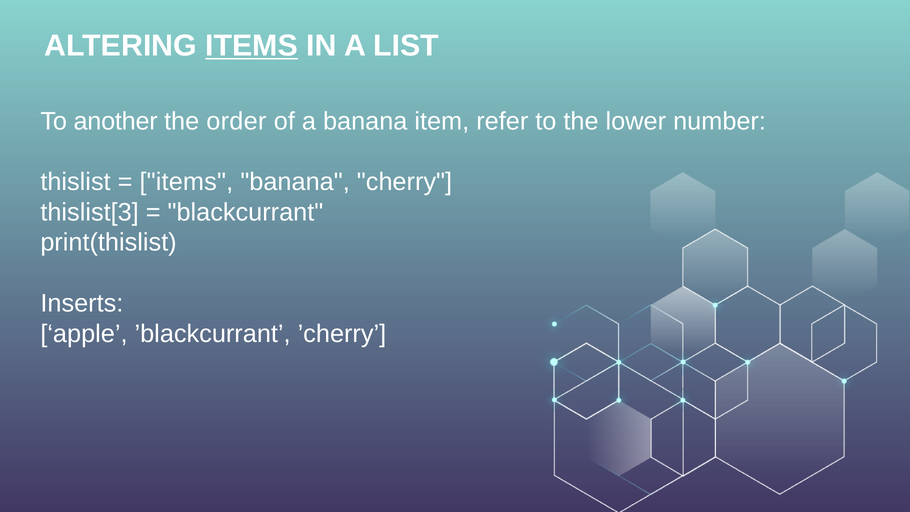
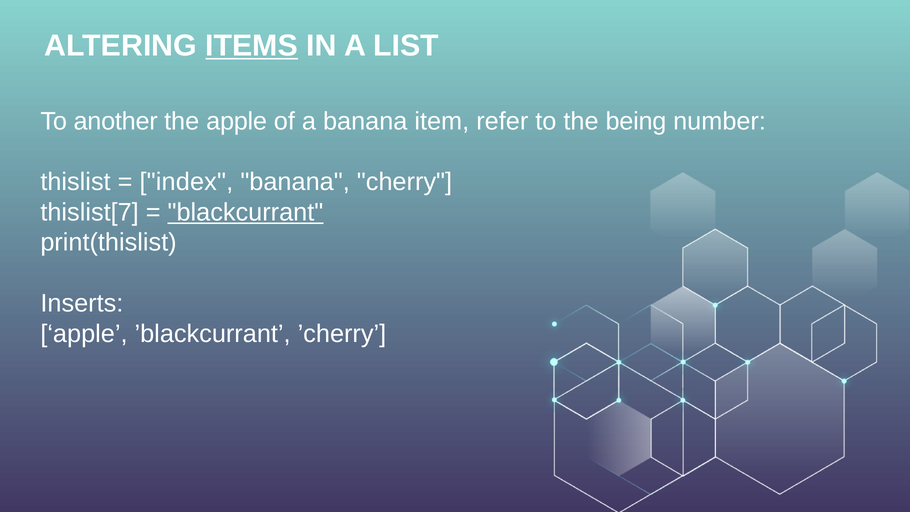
the order: order -> apple (237, 121)
lower: lower -> being (636, 121)
items: items -> index (186, 182)
thislist[3: thislist[3 -> thislist[7 (90, 212)
blackcurrant underline: none -> present (245, 212)
